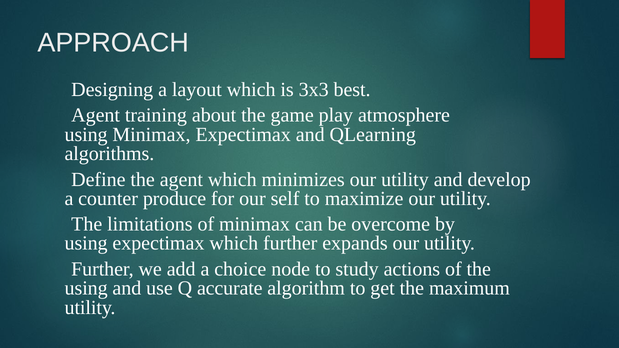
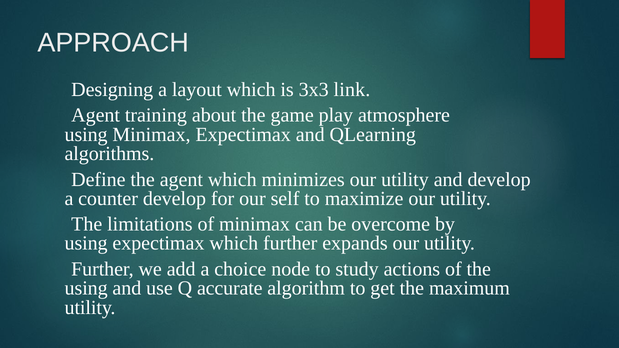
best: best -> link (352, 90)
counter produce: produce -> develop (174, 199)
